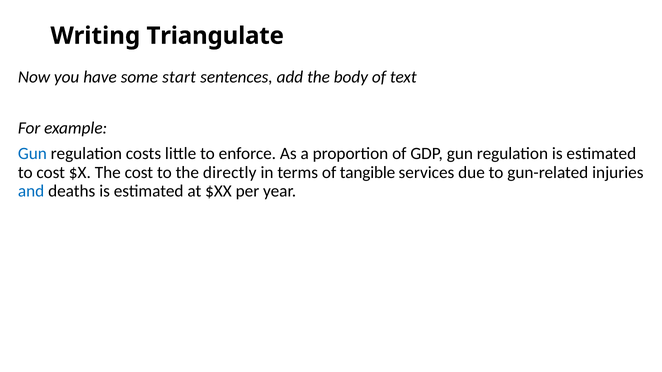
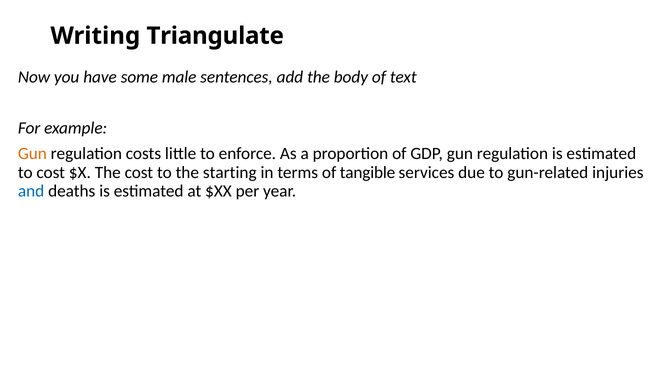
start: start -> male (179, 77)
Gun colour: blue -> orange (32, 154)
directly: directly -> starting (230, 173)
